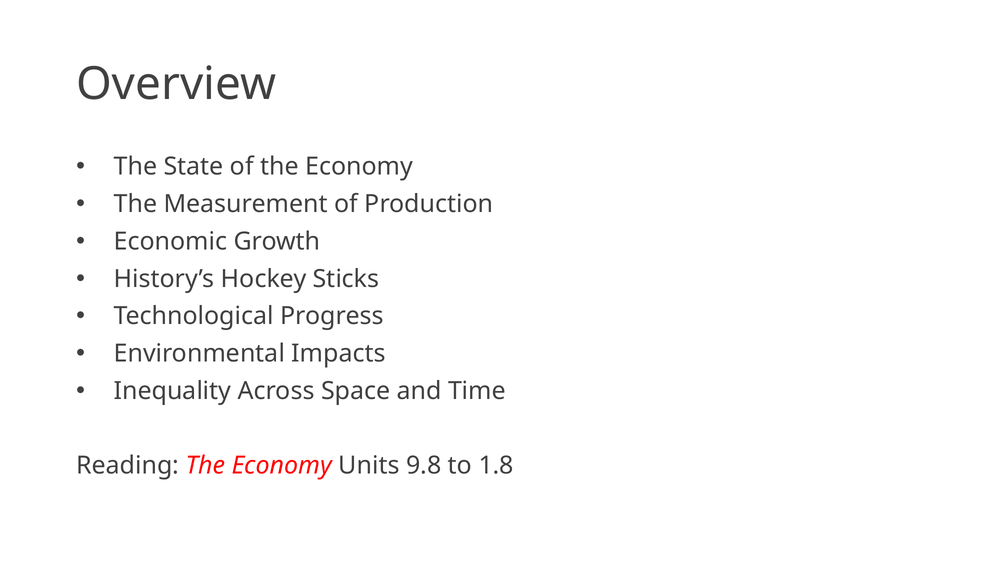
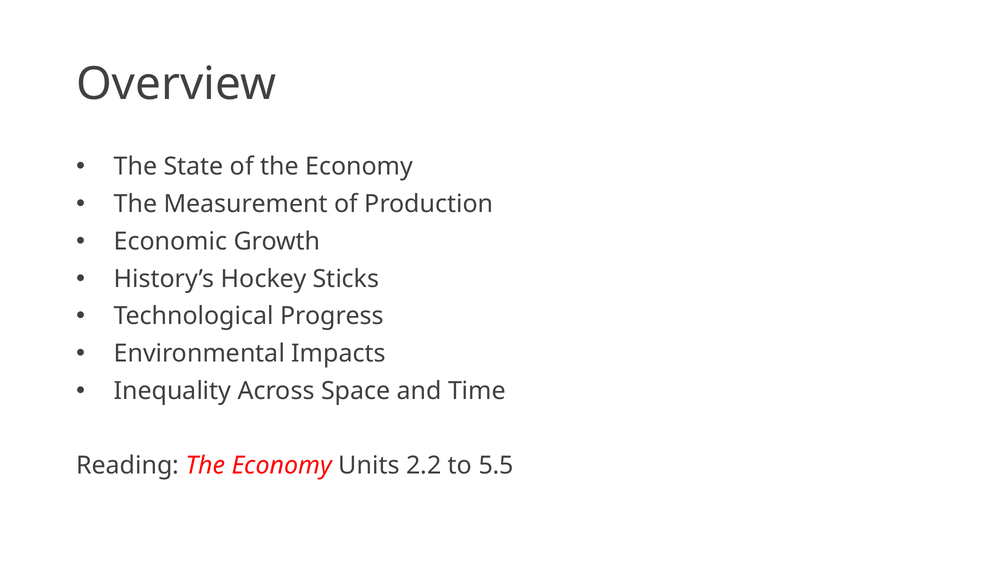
9.8: 9.8 -> 2.2 (424, 466)
1.8: 1.8 -> 5.5 (496, 466)
